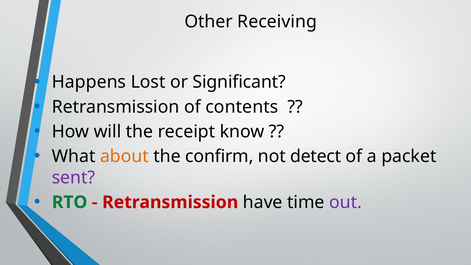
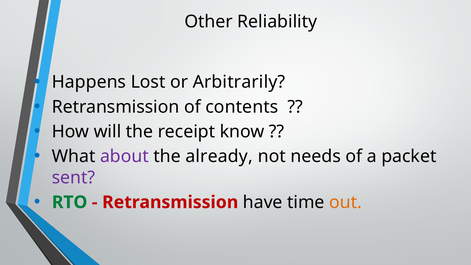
Receiving: Receiving -> Reliability (277, 22)
Significant: Significant -> Arbitrarily (239, 82)
about colour: orange -> purple (124, 156)
confirm: confirm -> already (219, 156)
detect: detect -> needs (316, 156)
out colour: purple -> orange (345, 202)
